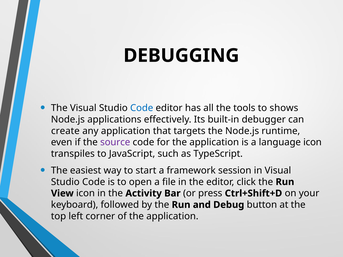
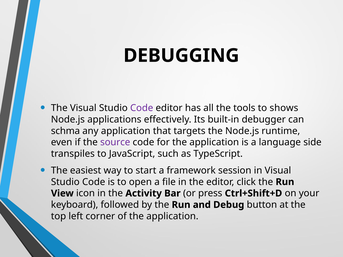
Code colour: blue -> purple (142, 108)
create: create -> schma (65, 131)
language icon: icon -> side (312, 142)
